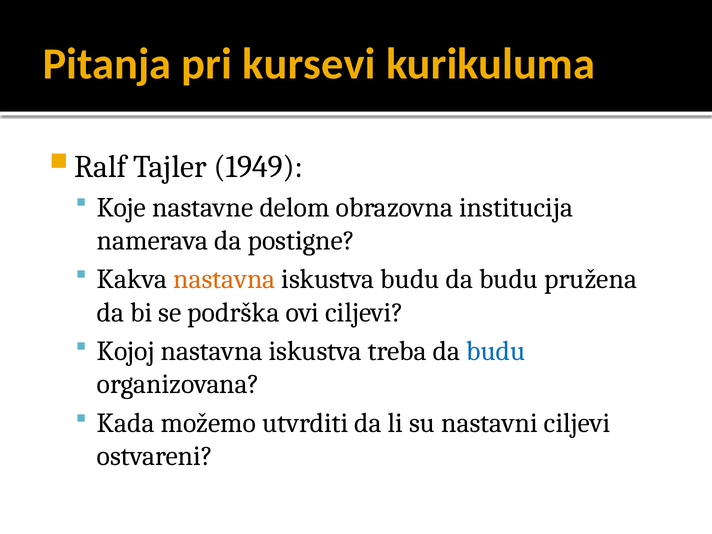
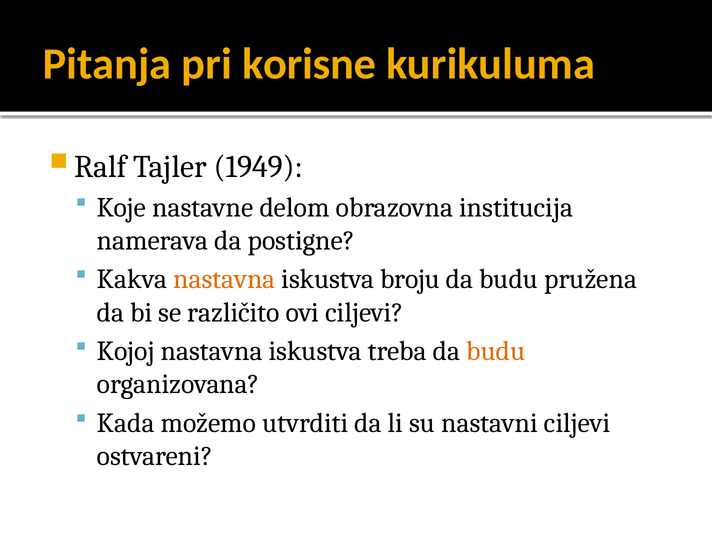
kursevi: kursevi -> korisne (309, 64)
iskustva budu: budu -> broju (410, 279)
podrška: podrška -> različito (234, 312)
budu colour: blue -> orange (496, 351)
